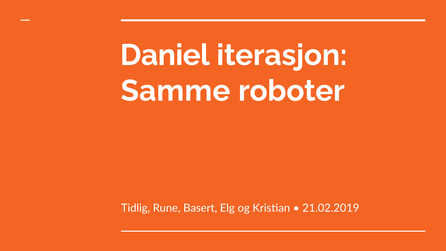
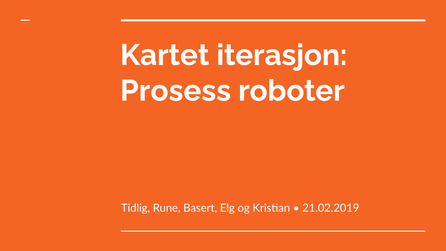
Daniel: Daniel -> Kartet (165, 55)
Samme: Samme -> Prosess (176, 91)
